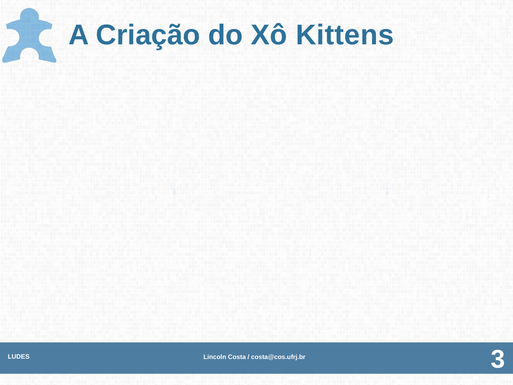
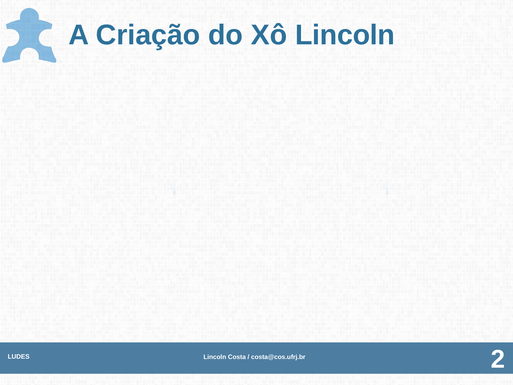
Xô Kittens: Kittens -> Lincoln (345, 35)
3: 3 -> 2 (498, 359)
